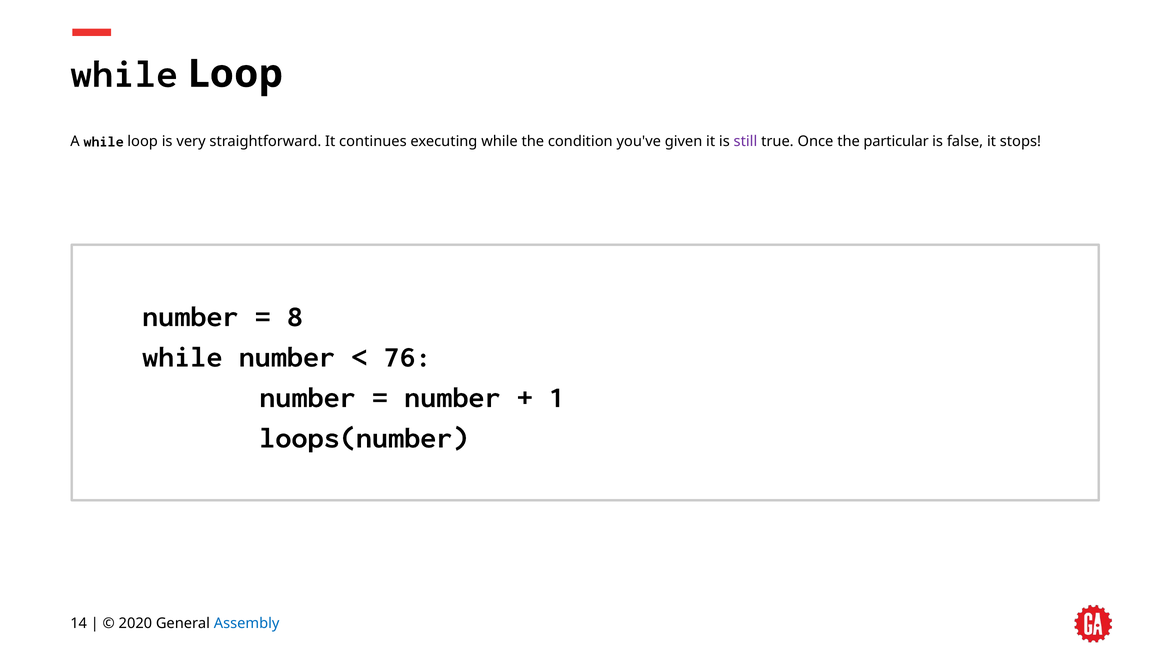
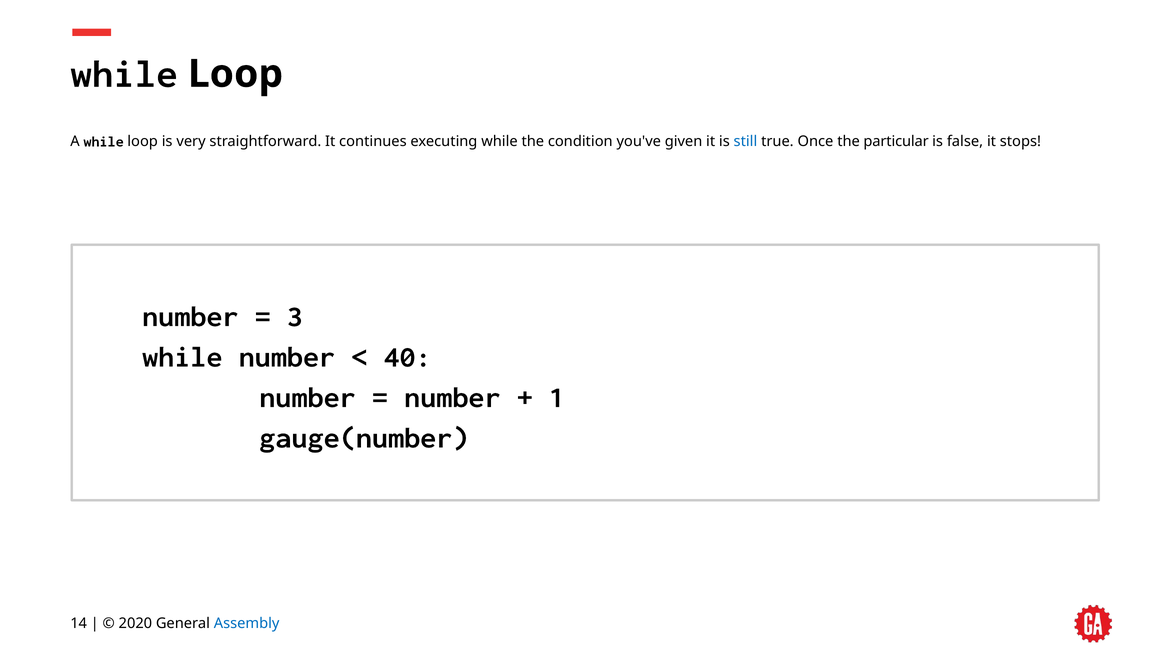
still colour: purple -> blue (745, 141)
8: 8 -> 3 (295, 316)
76: 76 -> 40 (408, 356)
loops(number: loops(number -> gauge(number (364, 437)
